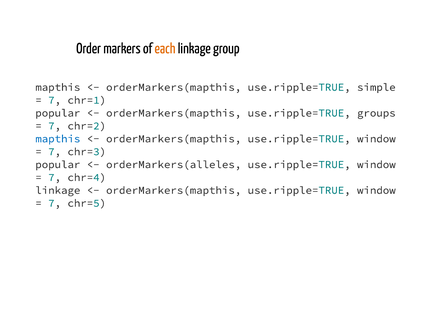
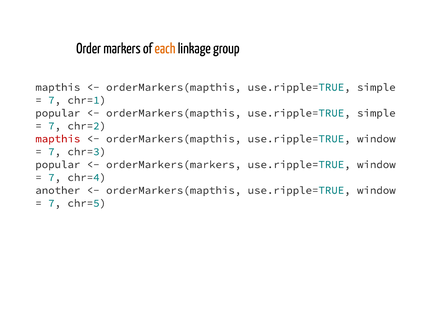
groups: groups -> simple (376, 113)
mapthis colour: blue -> red (58, 139)
orderMarkers(alleles: orderMarkers(alleles -> orderMarkers(markers (174, 164)
linkage: linkage -> another (58, 190)
